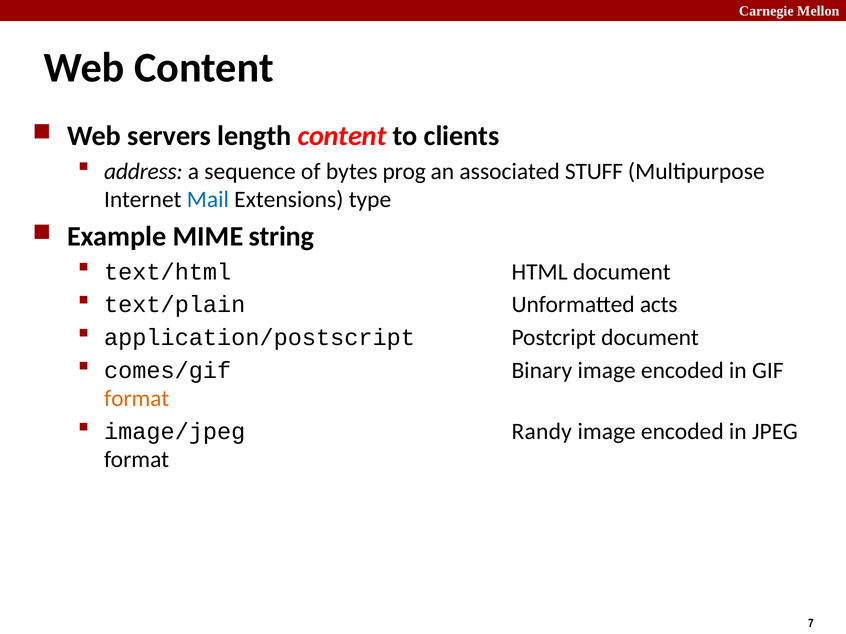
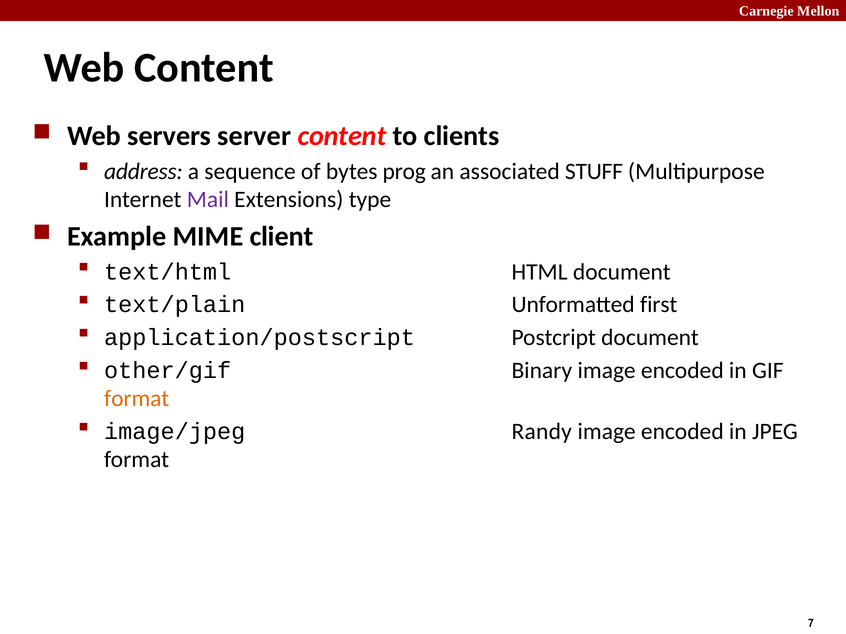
length: length -> server (254, 136)
Mail colour: blue -> purple (208, 200)
string: string -> client (281, 237)
acts: acts -> first (659, 305)
comes/gif: comes/gif -> other/gif (168, 371)
